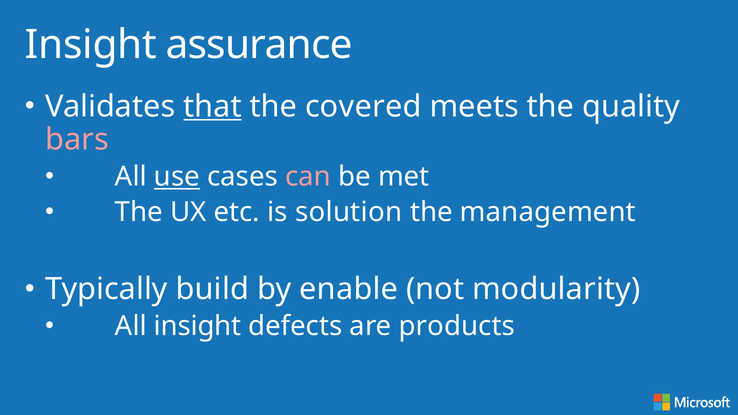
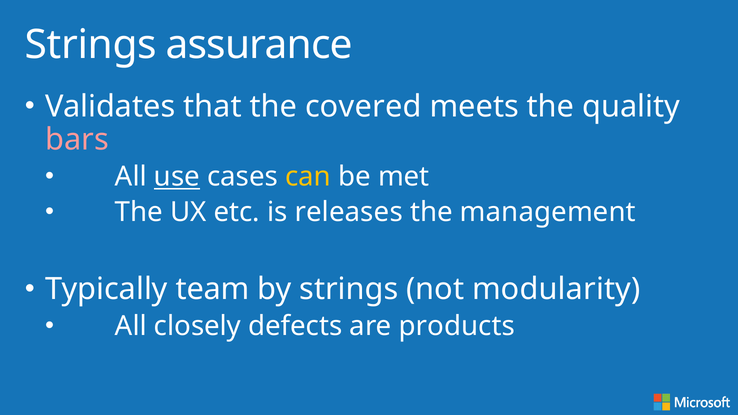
Insight: Insight -> Strings (91, 45)
that underline: present -> none (212, 106)
can colour: pink -> yellow (308, 177)
solution: solution -> releases (349, 212)
build: build -> team (213, 289)
by enable: enable -> strings (349, 289)
All insight: insight -> closely (197, 326)
